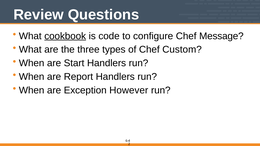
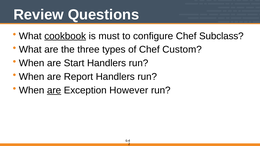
code: code -> must (109, 36)
Message: Message -> Subclass (221, 36)
are underline: none -> present (54, 90)
